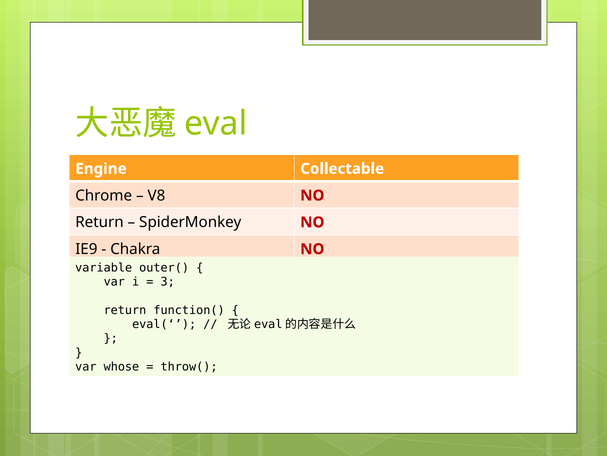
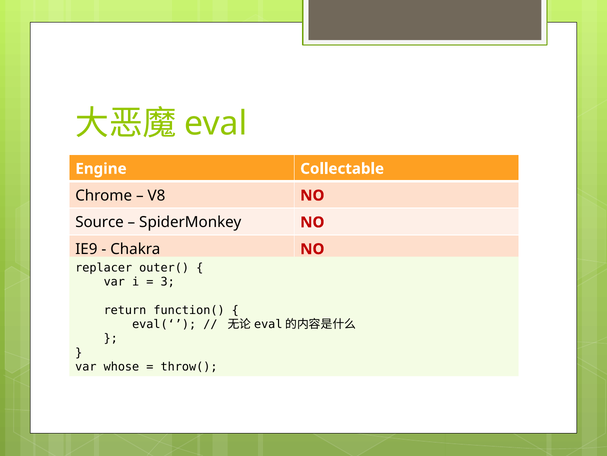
Return: Return -> Source (100, 222)
variable: variable -> replacer (104, 267)
